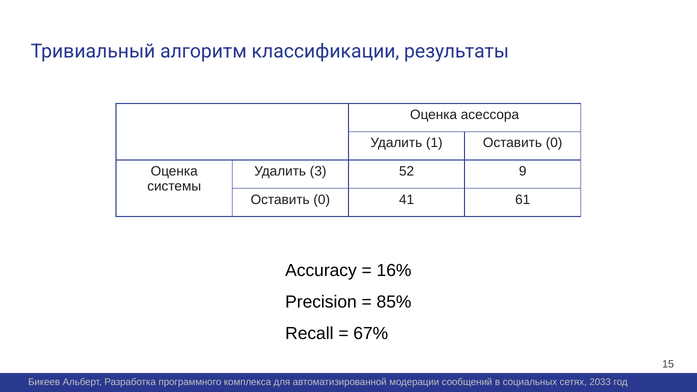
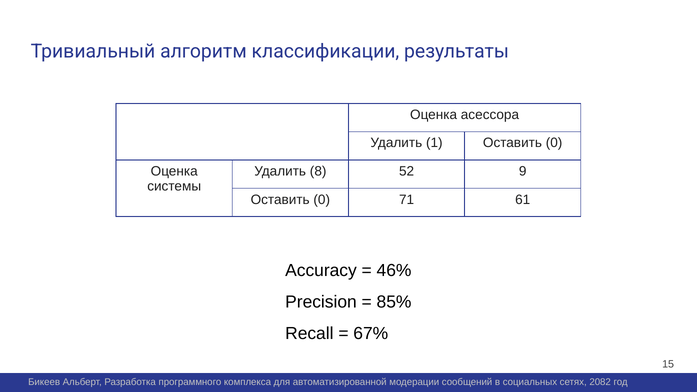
3: 3 -> 8 (318, 171)
41: 41 -> 71 (407, 200)
16%: 16% -> 46% (394, 271)
2033: 2033 -> 2082 (600, 382)
